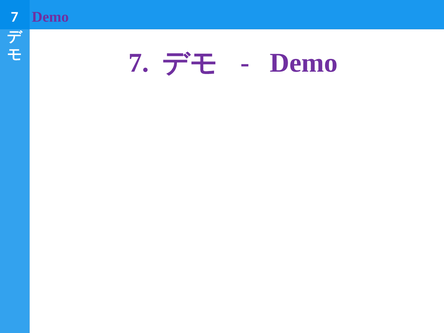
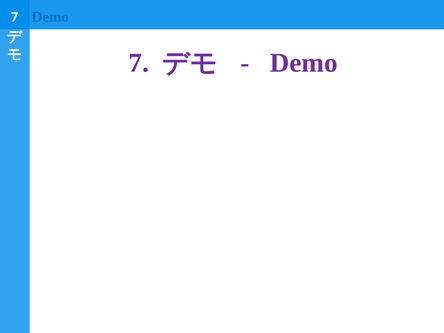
Demo colour: purple -> blue (50, 17)
